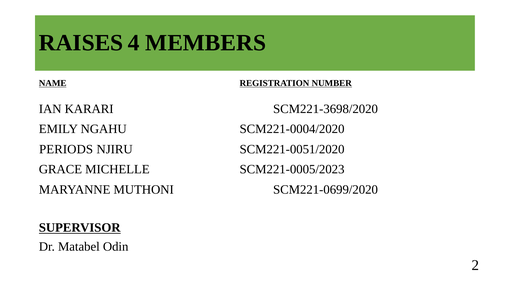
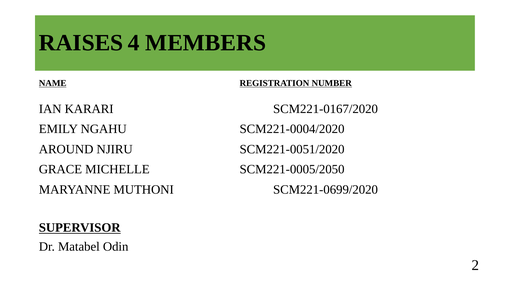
SCM221-3698/2020: SCM221-3698/2020 -> SCM221-0167/2020 (326, 109)
PERIODS: PERIODS -> AROUND (66, 149)
SCM221-0005/2023: SCM221-0005/2023 -> SCM221-0005/2050 (292, 169)
